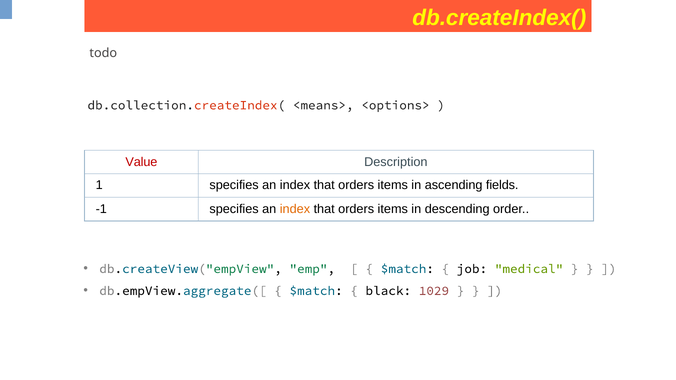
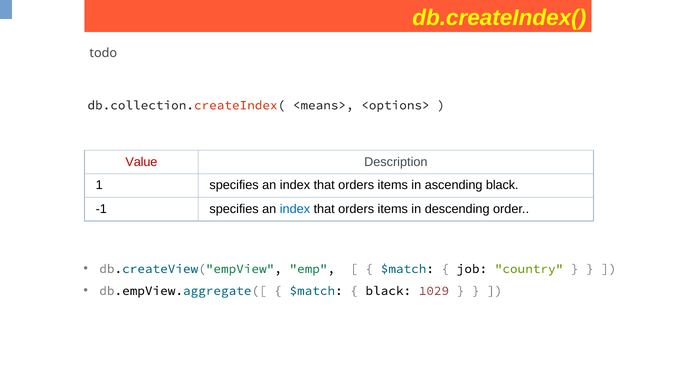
ascending fields: fields -> black (502, 185)
index colour: orange -> blue (295, 209)
medical: medical -> country (529, 269)
